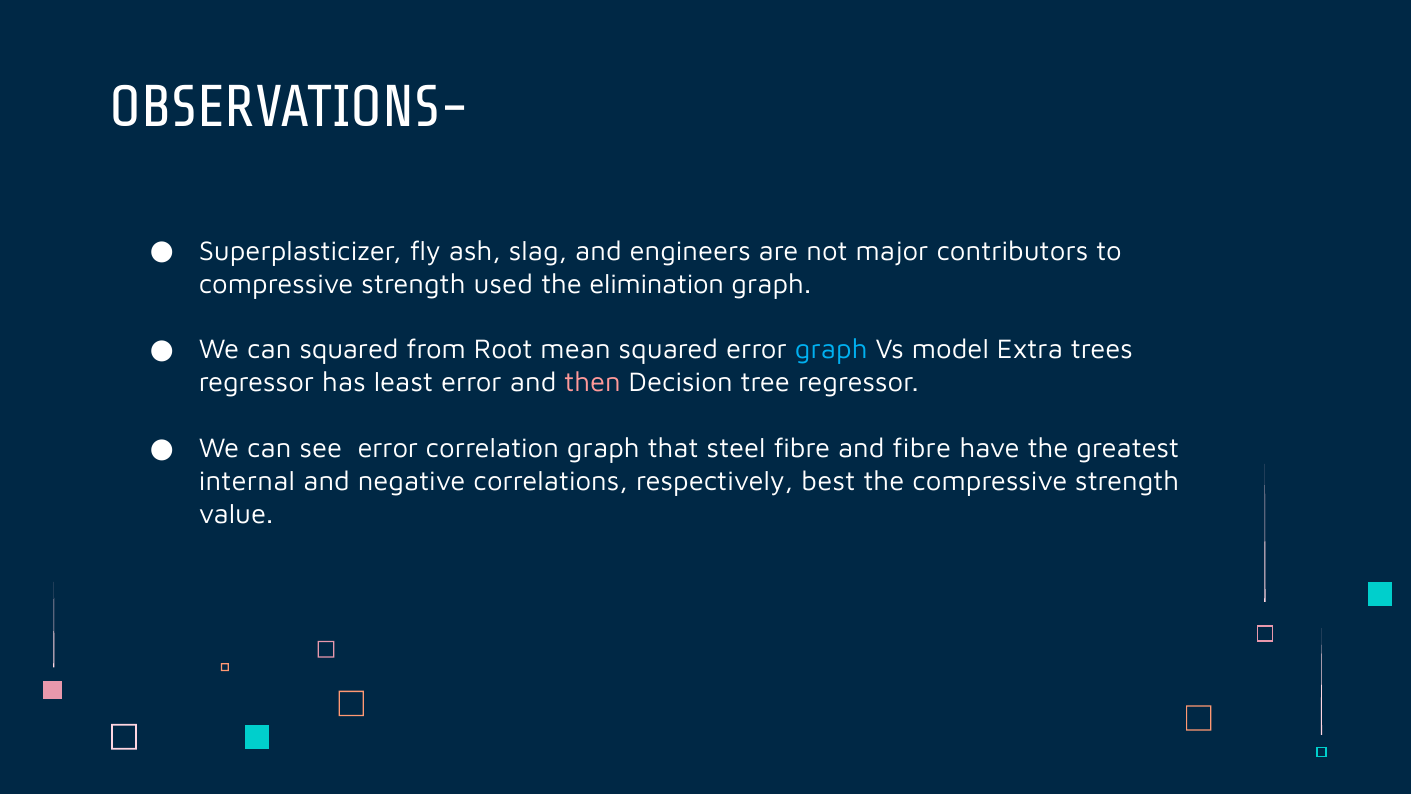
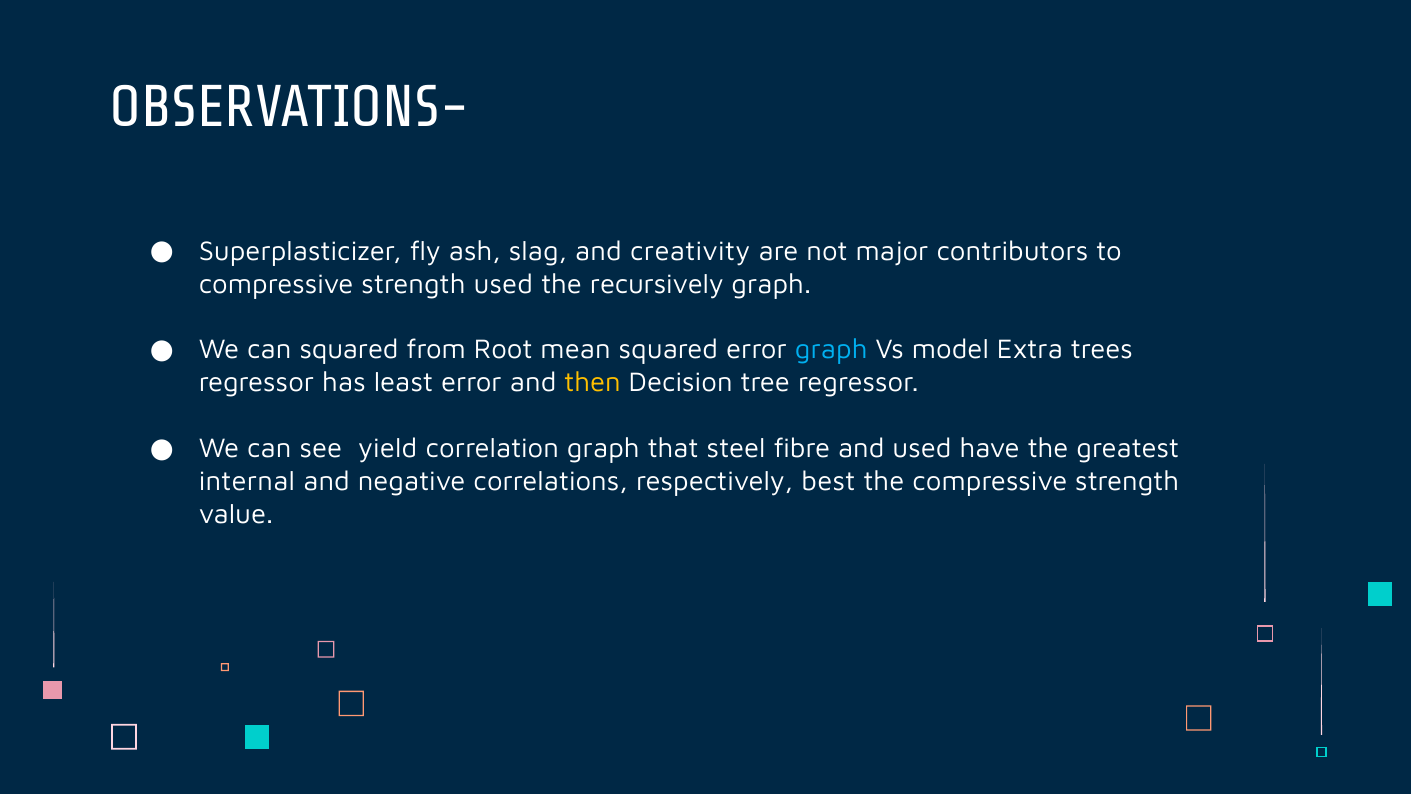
engineers: engineers -> creativity (690, 251)
elimination: elimination -> recursively (657, 284)
then colour: pink -> yellow (592, 383)
see error: error -> yield (388, 449)
and fibre: fibre -> used (922, 449)
